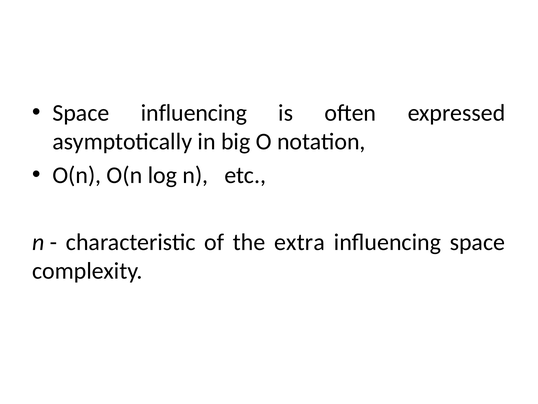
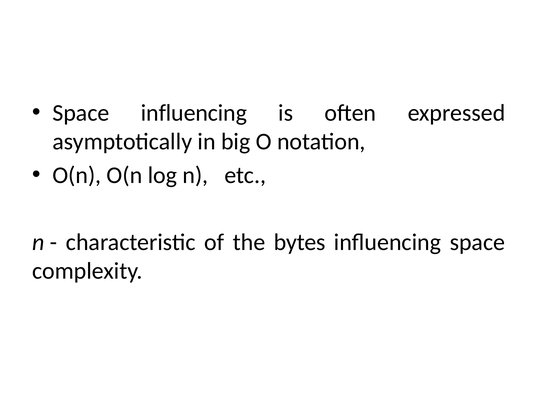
extra: extra -> bytes (300, 242)
